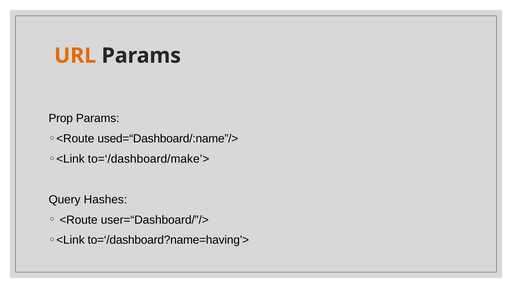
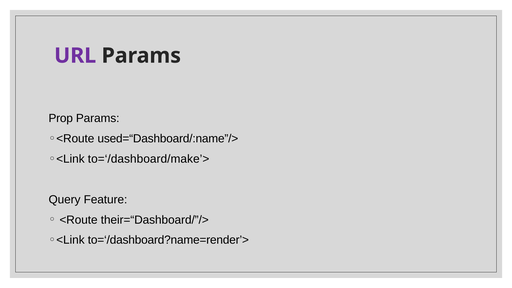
URL colour: orange -> purple (75, 56)
Hashes: Hashes -> Feature (105, 200)
user=“Dashboard/”/>: user=“Dashboard/”/> -> their=“Dashboard/”/> (155, 220)
to=‘/dashboard?name=having’>: to=‘/dashboard?name=having’> -> to=‘/dashboard?name=render’> (168, 240)
